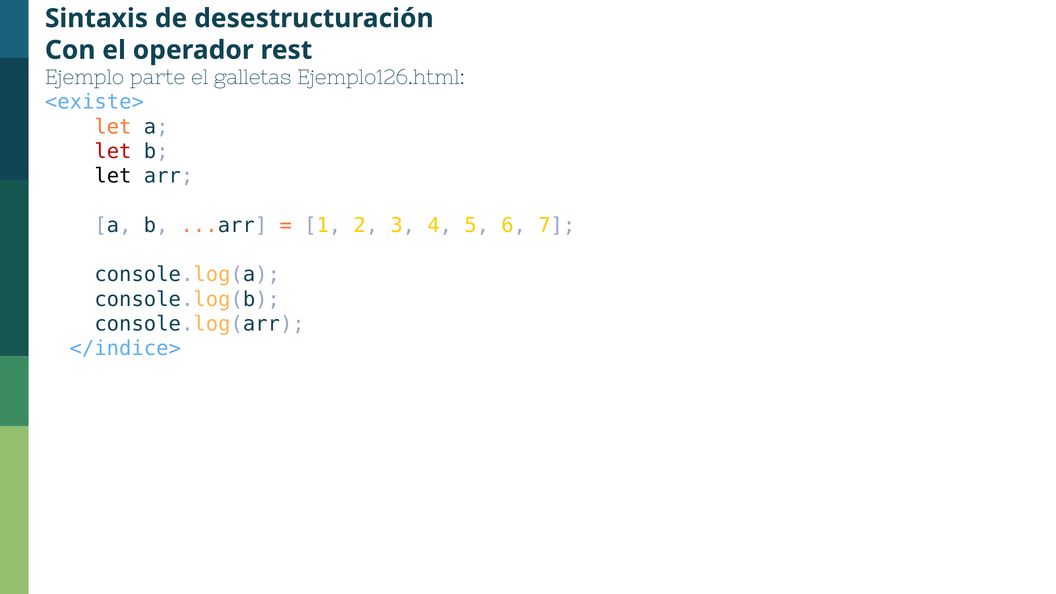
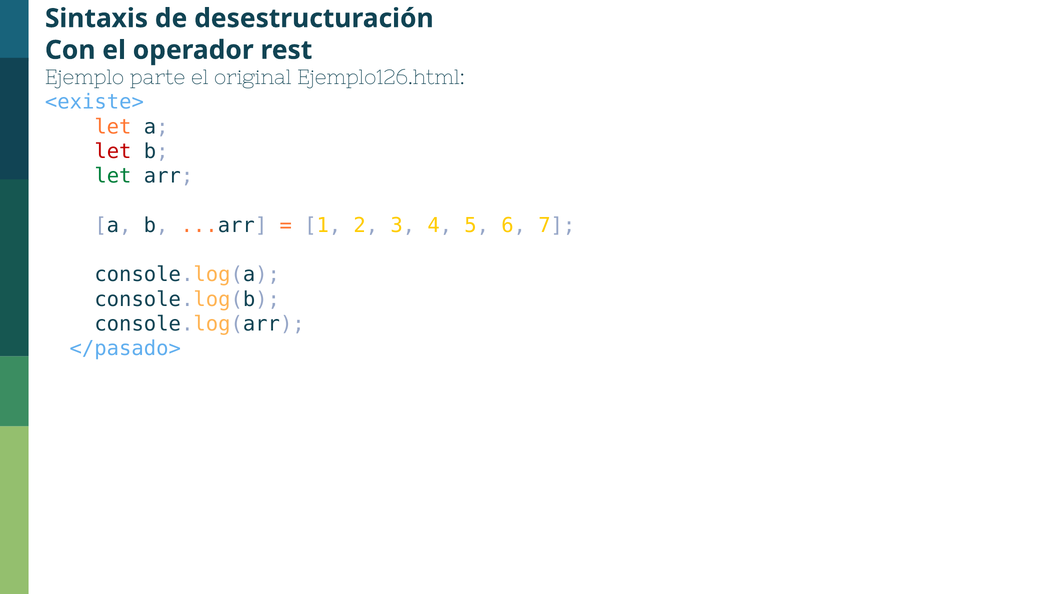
galletas: galletas -> original (253, 77)
let colour: black -> green (113, 176)
</indice>: </indice> -> </pasado> (125, 349)
